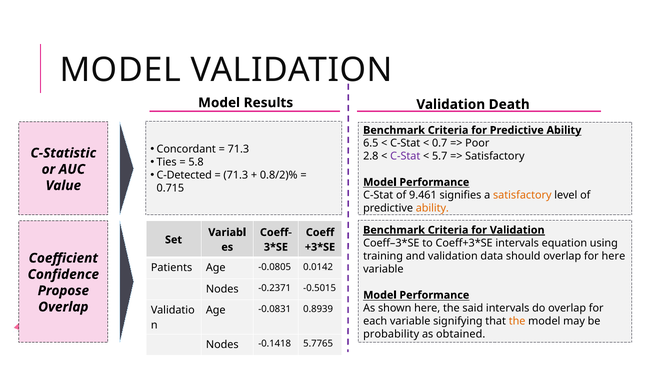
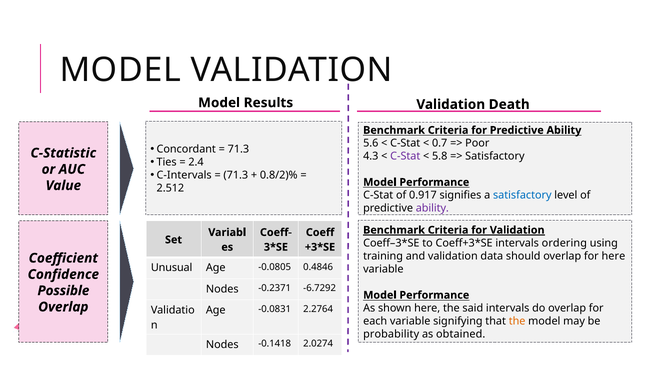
6.5: 6.5 -> 5.6 (371, 143)
2.8: 2.8 -> 4.3 (371, 156)
5.7: 5.7 -> 5.8 (440, 156)
5.8: 5.8 -> 2.4 (196, 162)
C-Detected: C-Detected -> C-Intervals (184, 175)
0.715: 0.715 -> 2.512 (170, 188)
9.461: 9.461 -> 0.917 (423, 195)
satisfactory colour: orange -> blue (522, 195)
ability colour: orange -> purple (432, 208)
equation: equation -> ordering (564, 243)
Patients: Patients -> Unusual (172, 268)
0.0142: 0.0142 -> 0.4846 (318, 267)
-0.5015: -0.5015 -> -6.7292 (320, 288)
Propose: Propose -> Possible (63, 291)
0.8939: 0.8939 -> 2.2764 (318, 310)
5.7765: 5.7765 -> 2.0274 (318, 344)
